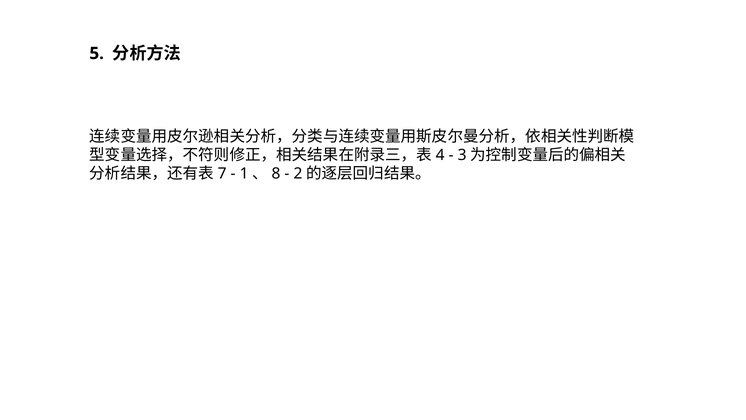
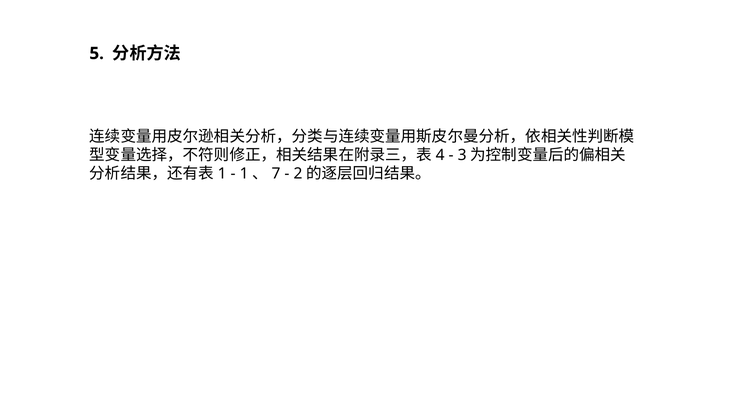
7: 7 -> 1 (222, 174)
8: 8 -> 7 (276, 174)
